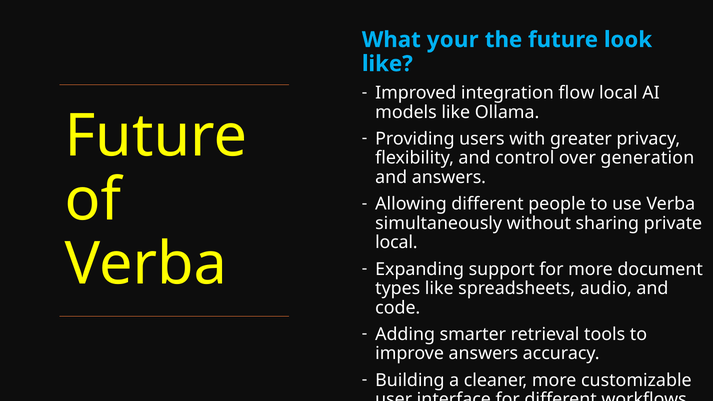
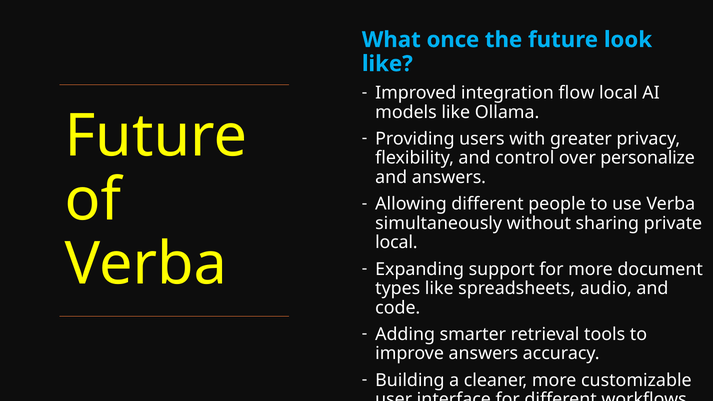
your: your -> once (453, 40)
generation: generation -> personalize (648, 158)
